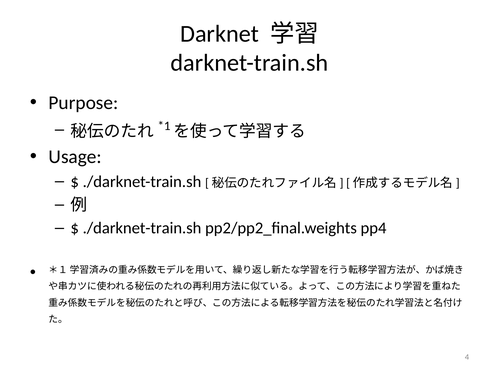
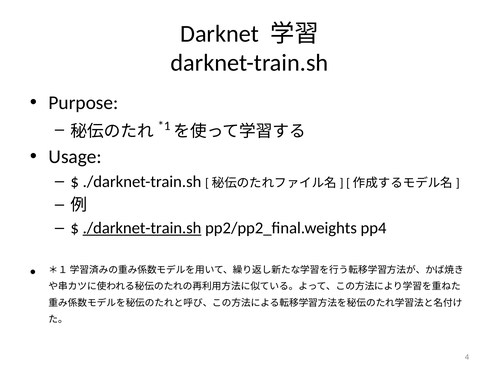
./darknet-train.sh underline: none -> present (142, 228)
